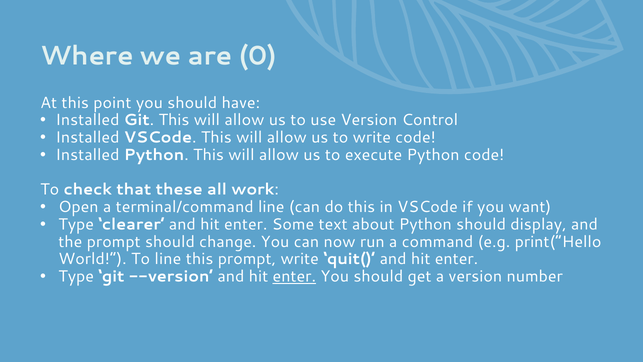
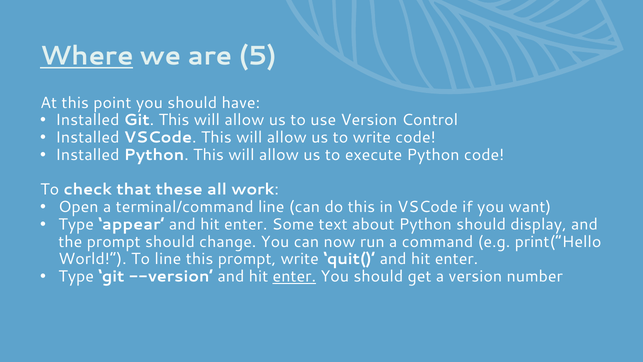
Where underline: none -> present (87, 56)
0: 0 -> 5 (258, 56)
clearer: clearer -> appear (131, 224)
